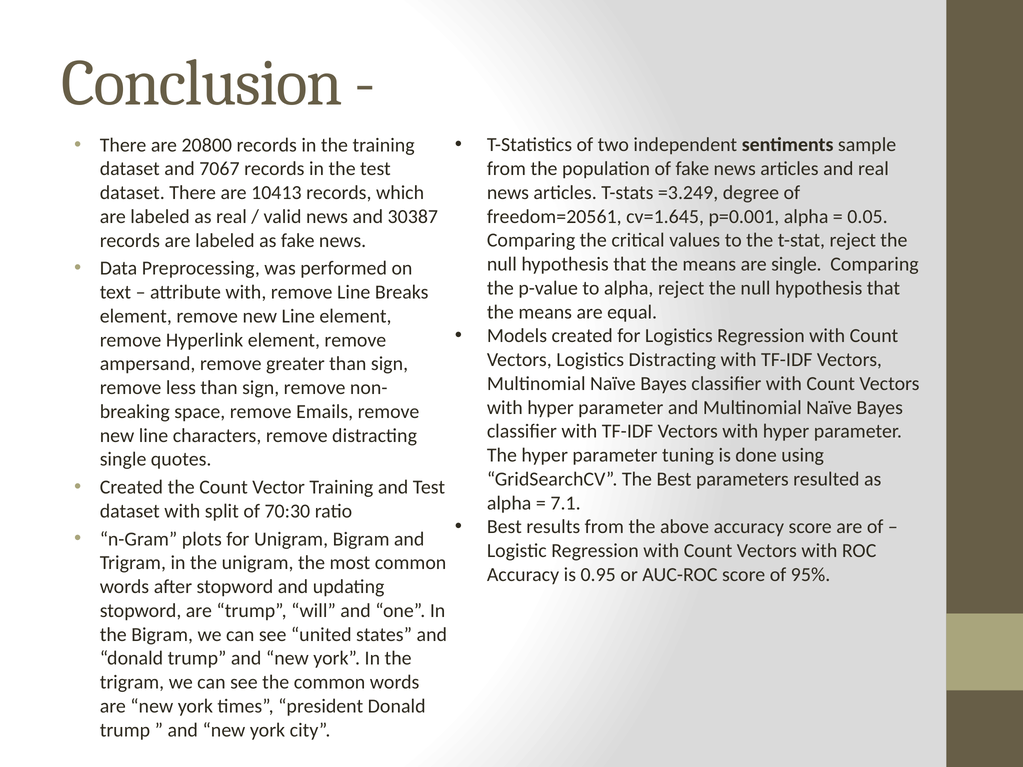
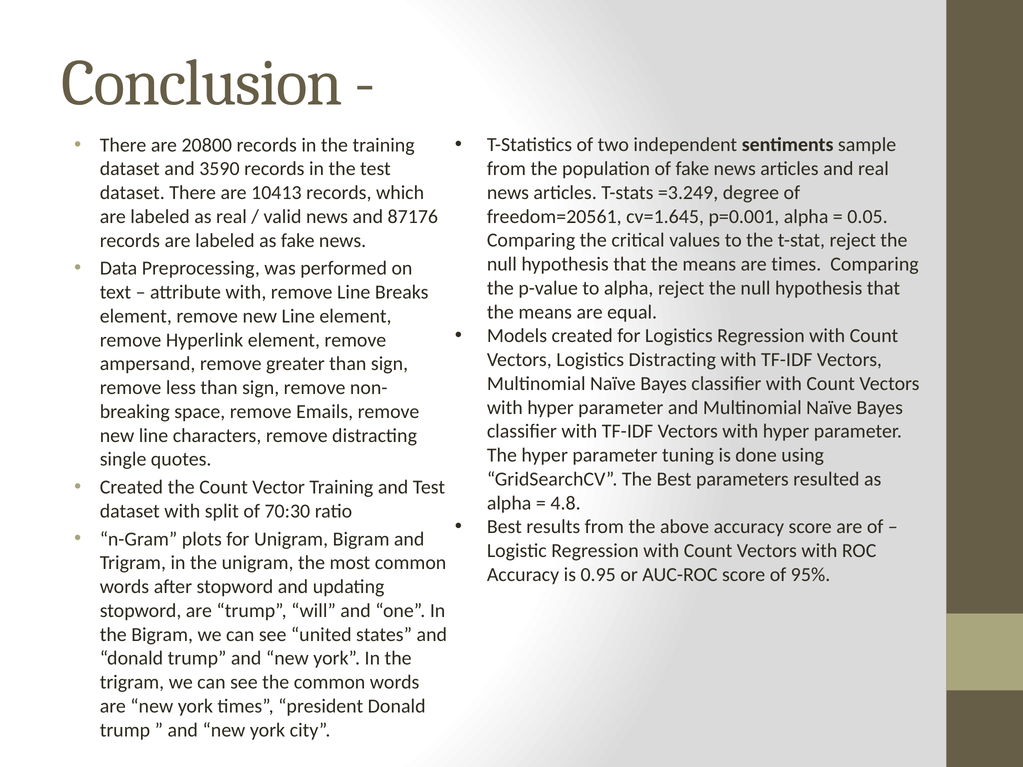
7067: 7067 -> 3590 (219, 169)
30387: 30387 -> 87176 (413, 217)
are single: single -> times (796, 264)
7.1: 7.1 -> 4.8 (566, 503)
